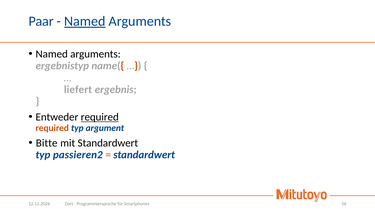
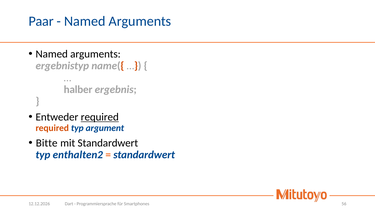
Named underline: present -> none (85, 21)
liefert: liefert -> halber (78, 89)
passieren2: passieren2 -> enthalten2 (78, 155)
